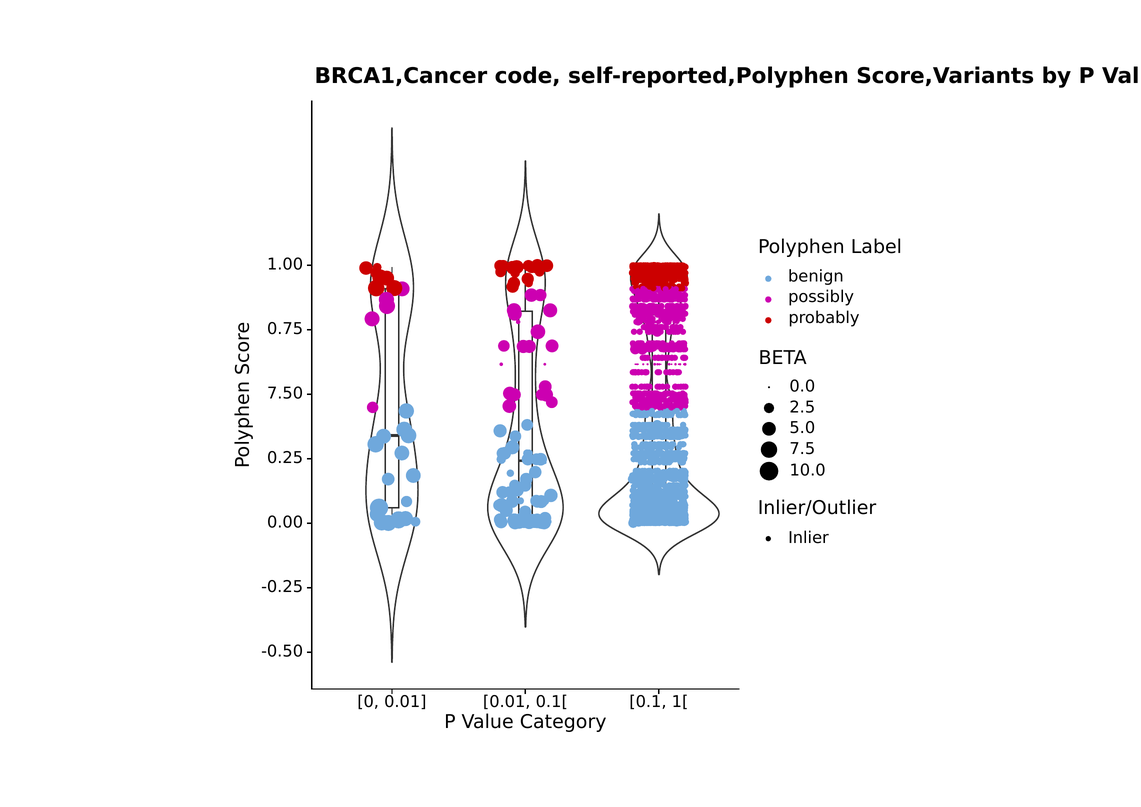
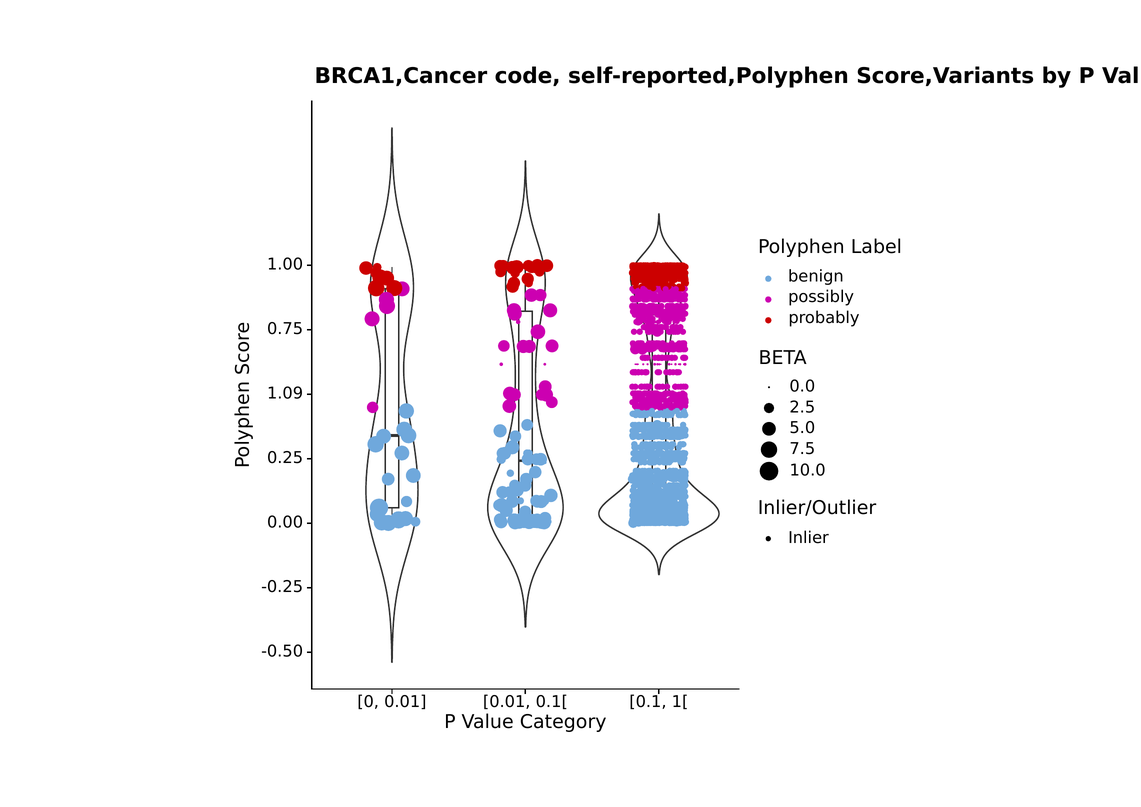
7.50: 7.50 -> 1.09 (285, 393)
